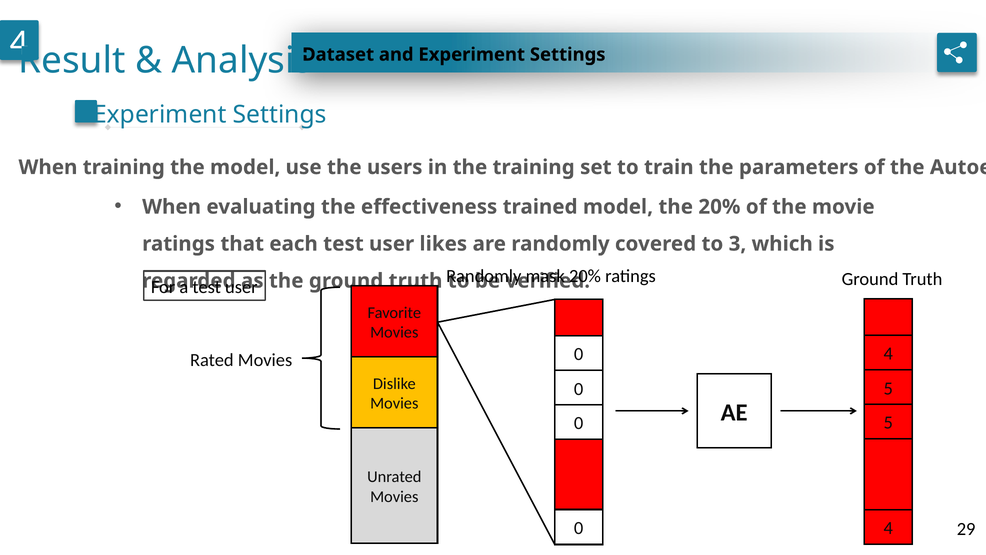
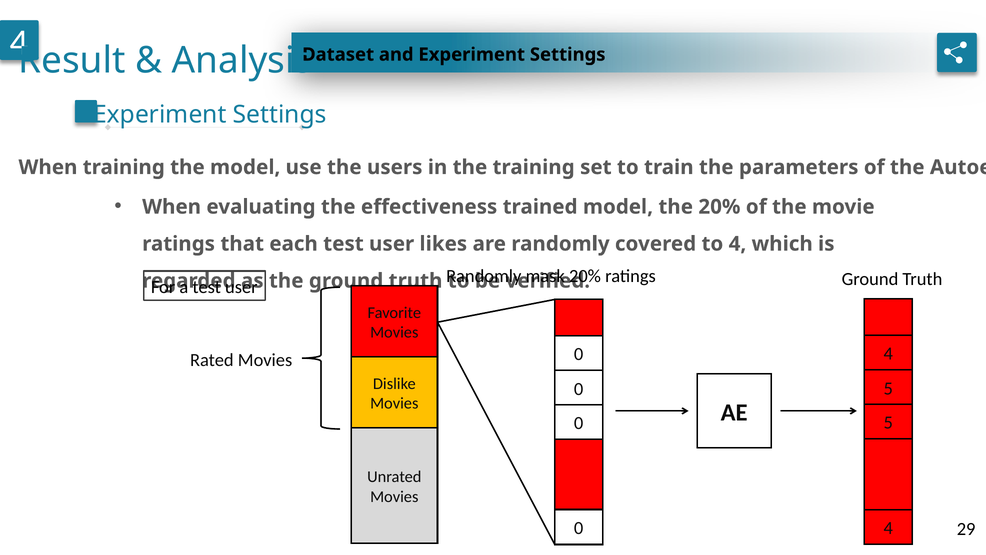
to 3: 3 -> 4 (737, 244)
